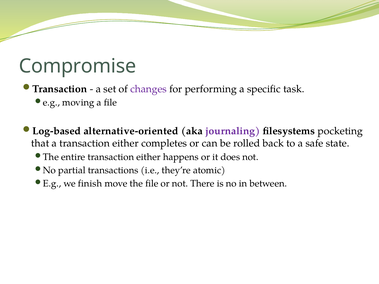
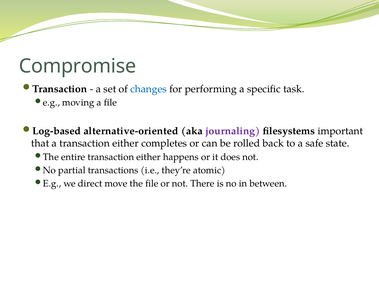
changes colour: purple -> blue (149, 89)
pocketing: pocketing -> important (340, 131)
finish: finish -> direct (90, 184)
